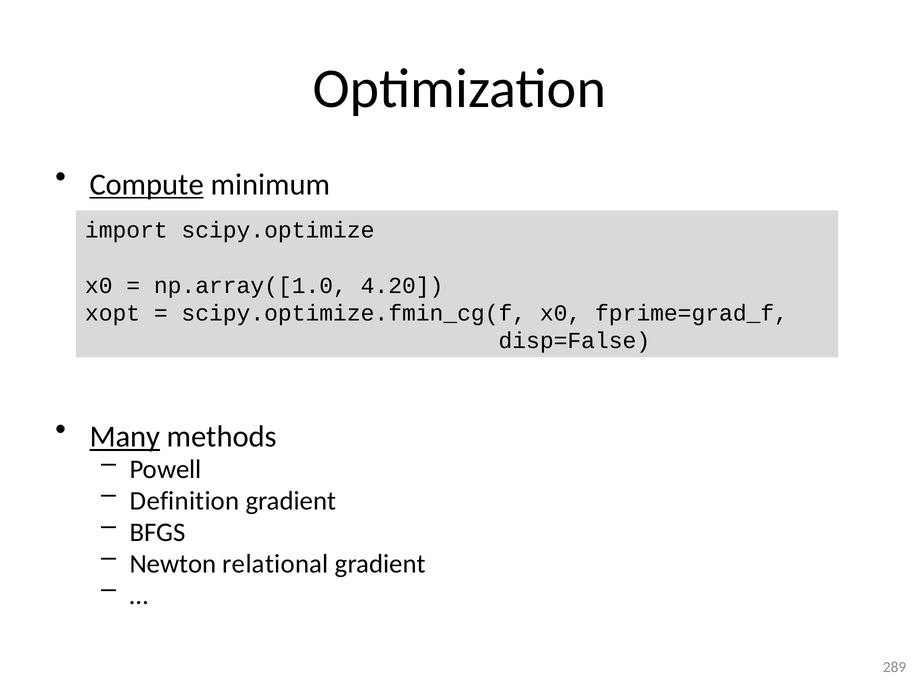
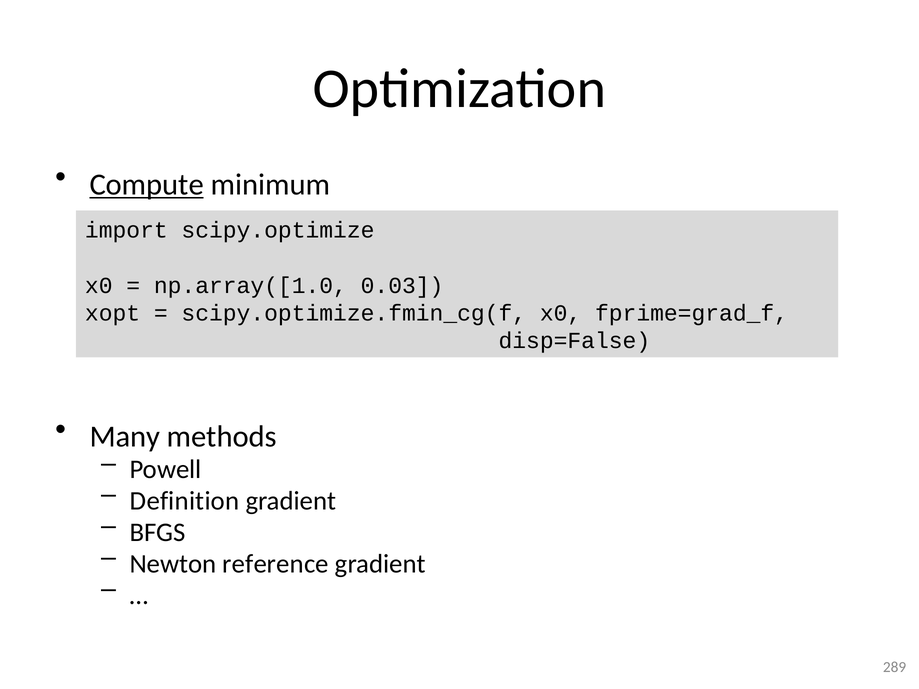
4.20: 4.20 -> 0.03 (402, 286)
Many underline: present -> none (125, 437)
relational: relational -> reference (276, 564)
